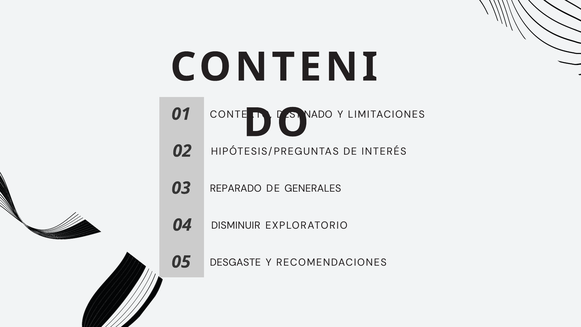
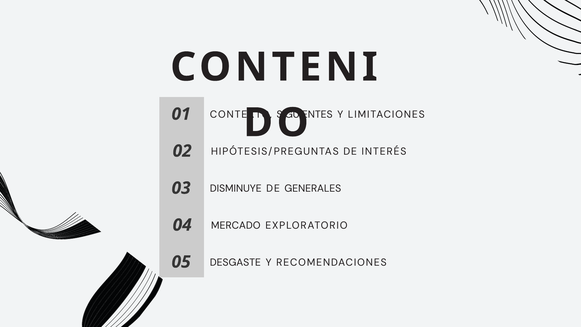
DESTINADO: DESTINADO -> SIGUIENTES (305, 115)
REPARADO: REPARADO -> DISMINUYE (236, 188)
DISMINUIR: DISMINUIR -> MERCADO (236, 225)
